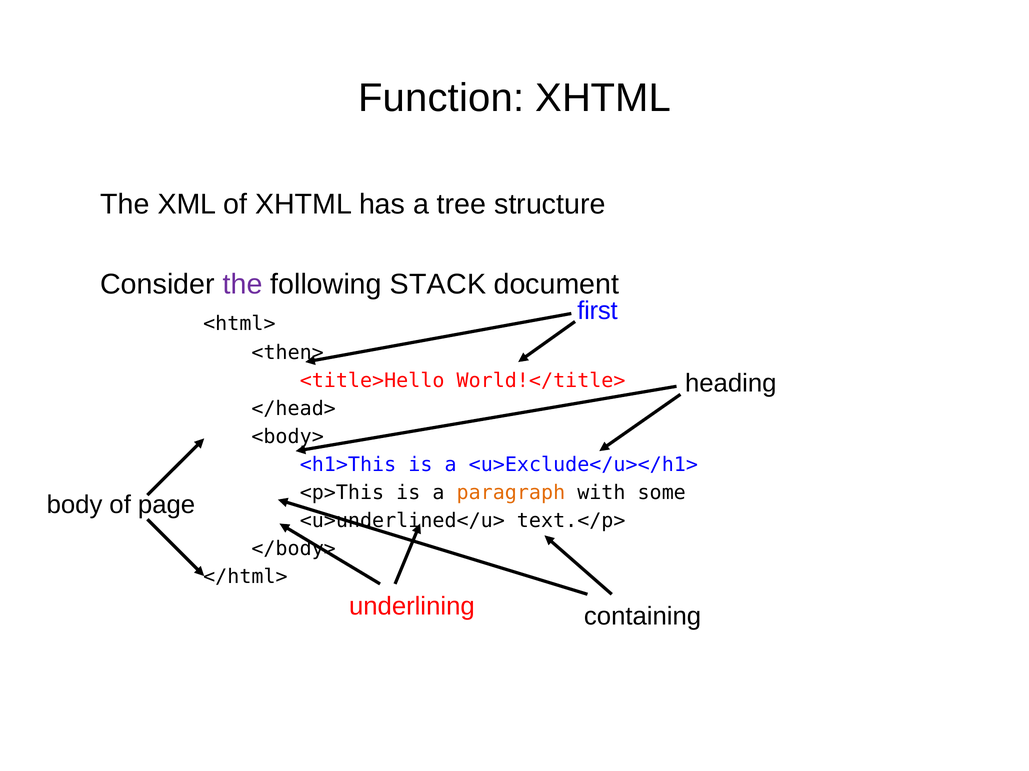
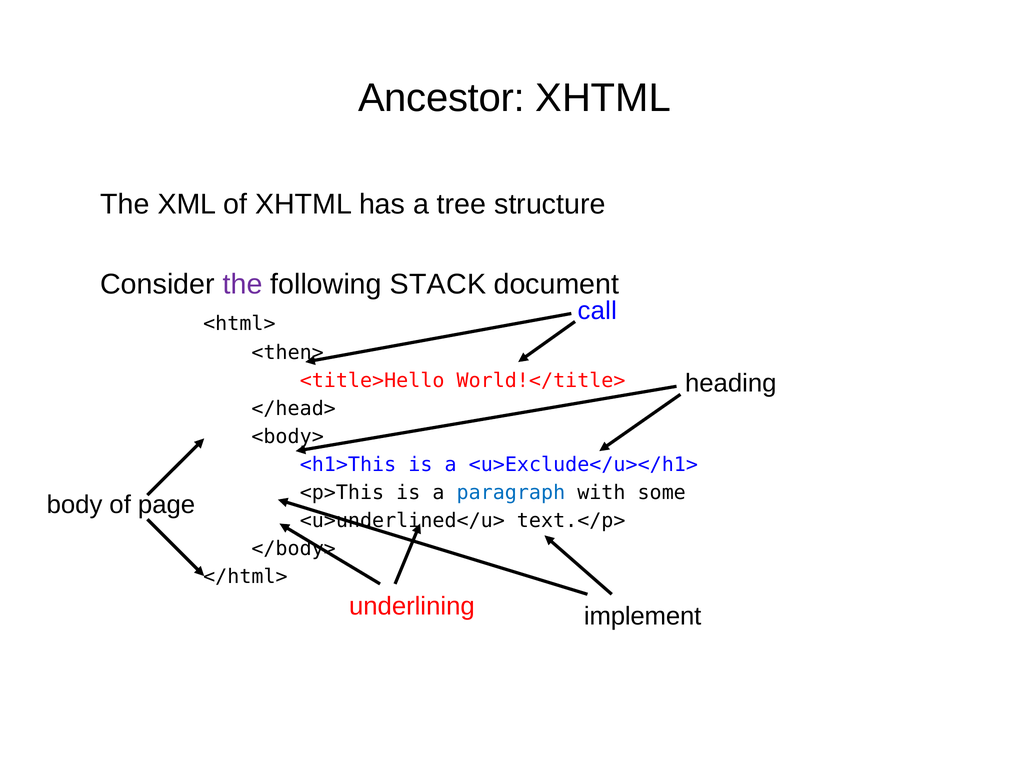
Function: Function -> Ancestor (441, 98)
first: first -> call (597, 311)
paragraph colour: orange -> blue (511, 493)
containing: containing -> implement (643, 617)
